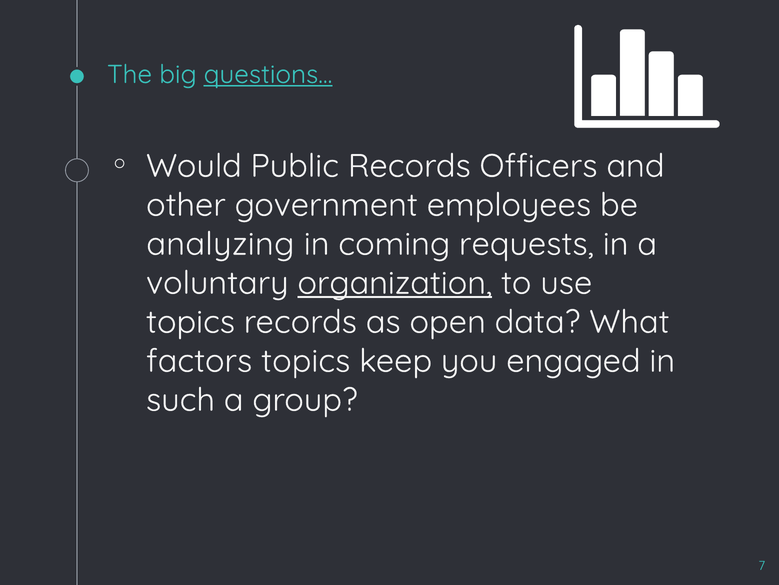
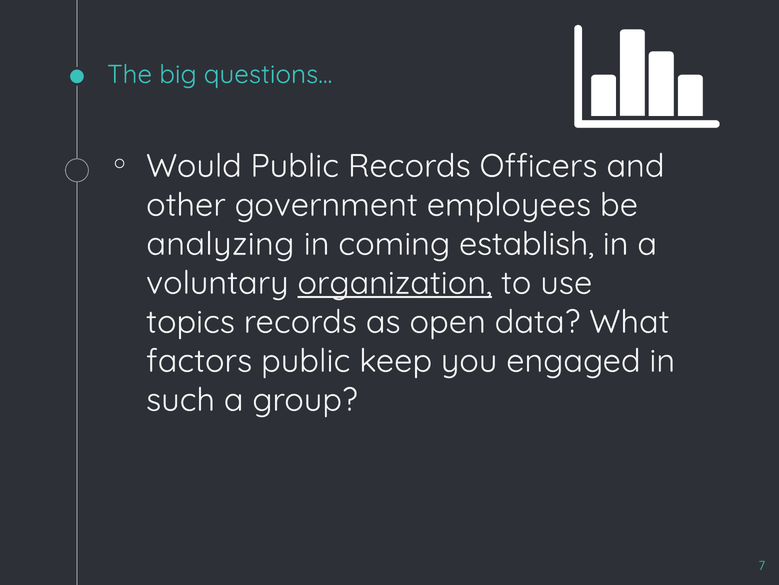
questions underline: present -> none (268, 74)
requests: requests -> establish (527, 244)
factors topics: topics -> public (306, 361)
